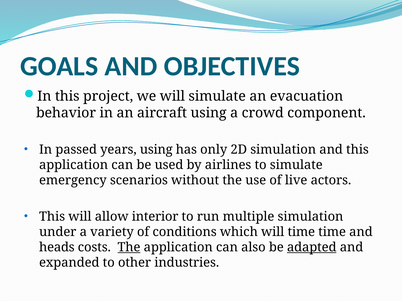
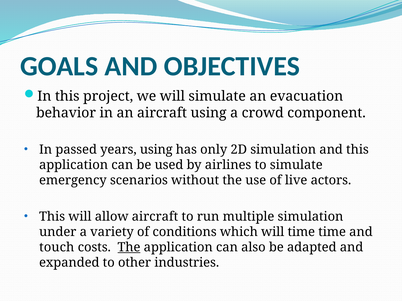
allow interior: interior -> aircraft (155, 217)
heads: heads -> touch (57, 248)
adapted underline: present -> none (312, 248)
